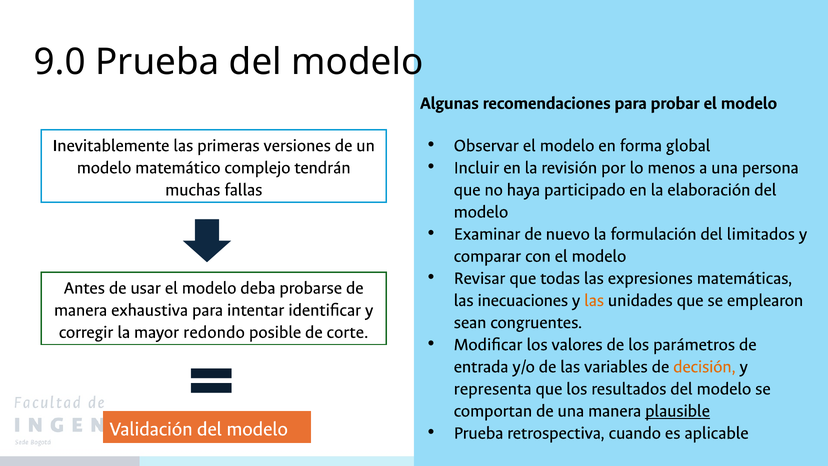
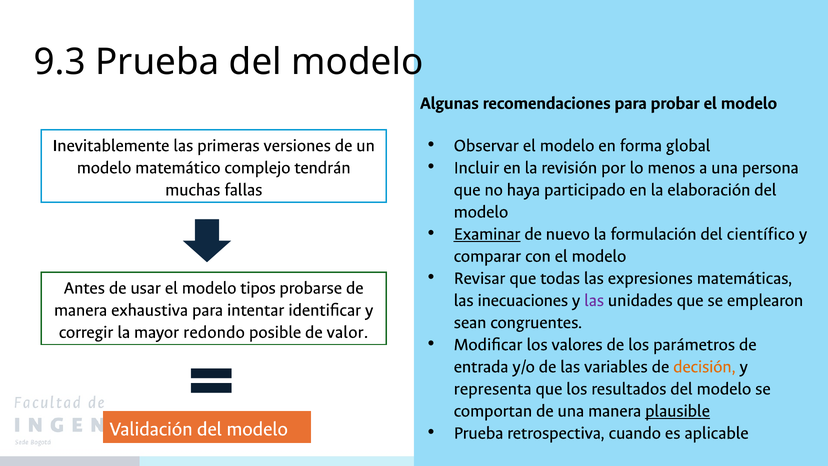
9.0: 9.0 -> 9.3 (60, 62)
Examinar underline: none -> present (487, 233)
limitados: limitados -> científico (761, 233)
deba: deba -> tipos (258, 287)
las colour: orange -> purple (594, 300)
corte: corte -> valor (347, 332)
